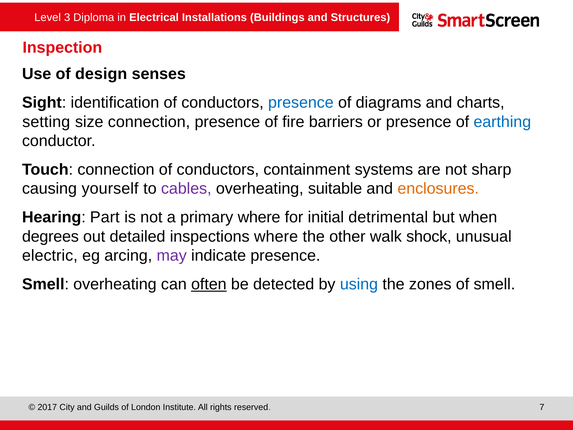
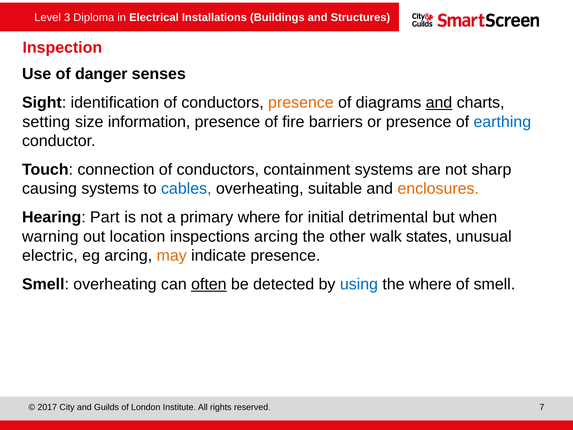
design: design -> danger (101, 74)
presence colour: blue -> orange (301, 103)
and underline: none -> present (439, 103)
size connection: connection -> information (149, 122)
causing yourself: yourself -> systems (110, 189)
cables colour: purple -> blue (186, 189)
degrees: degrees -> warning (50, 236)
detailed: detailed -> location (137, 236)
inspections where: where -> arcing (276, 236)
shock: shock -> states (429, 236)
may colour: purple -> orange (172, 255)
the zones: zones -> where (430, 284)
